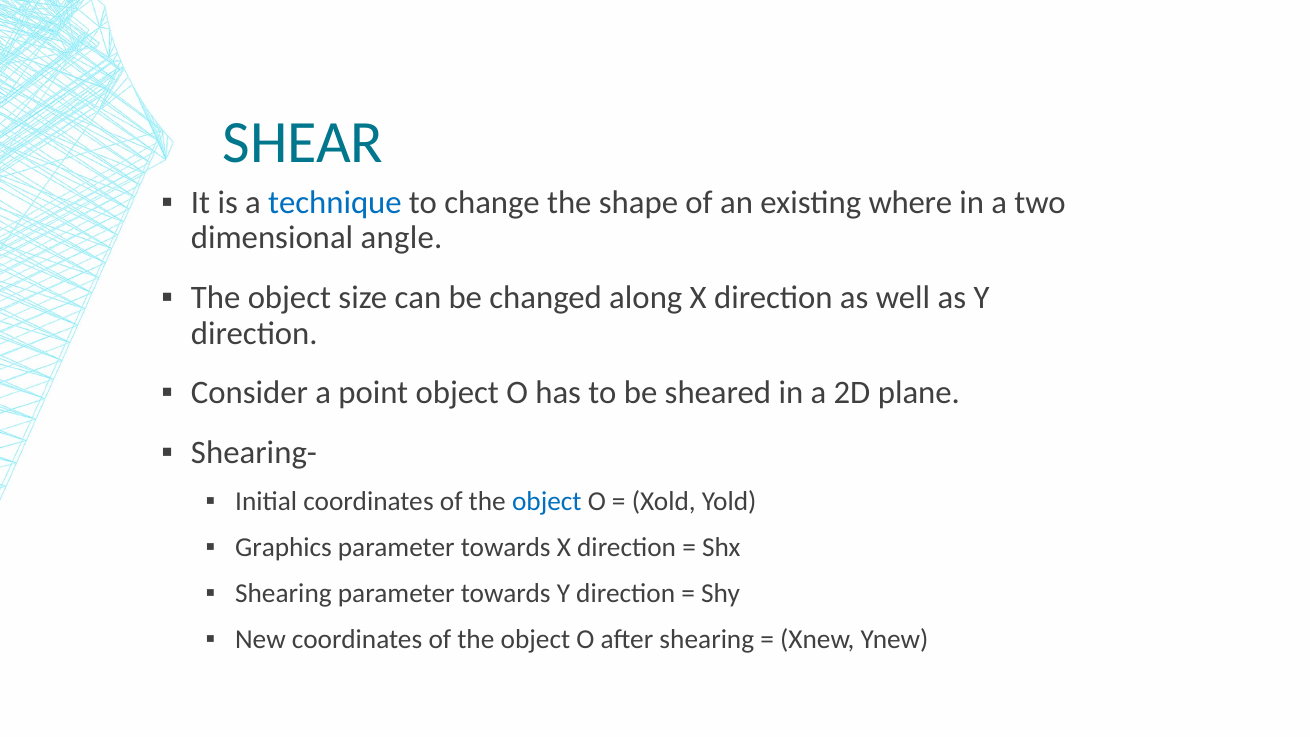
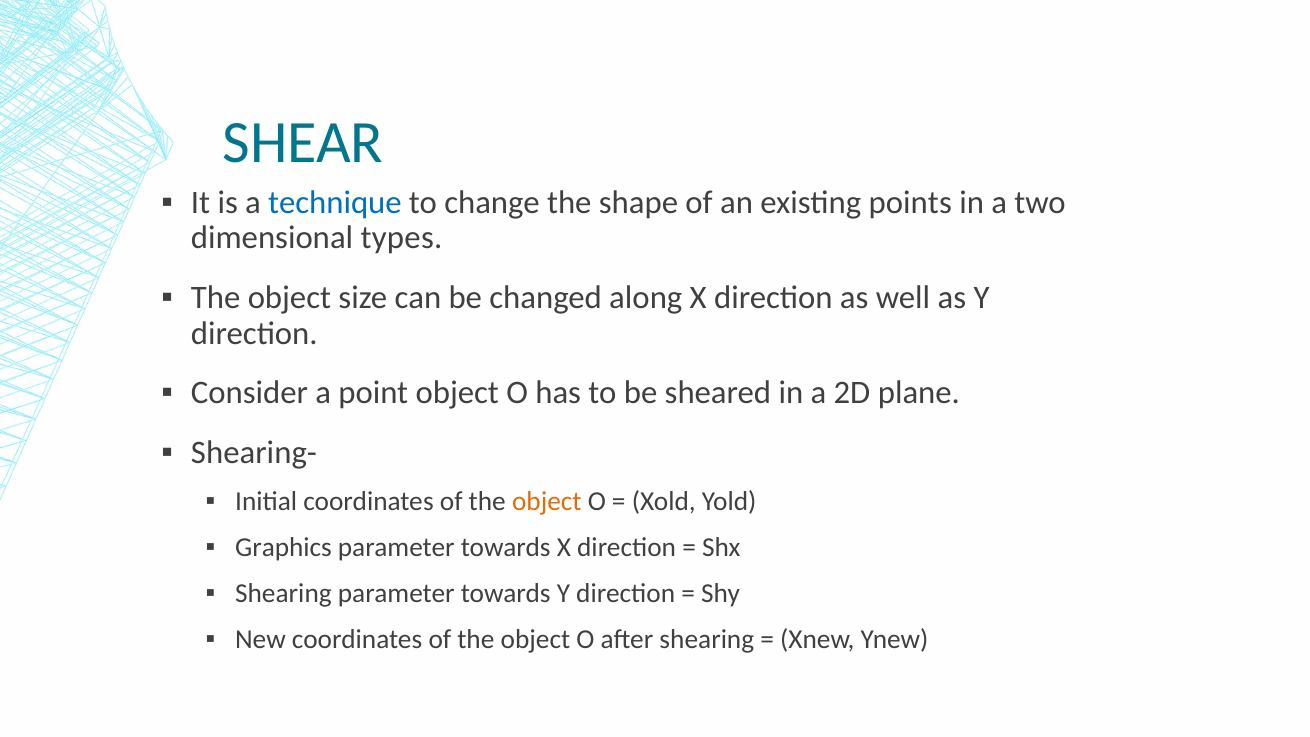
where: where -> points (910, 203)
angle: angle -> types (401, 238)
object colour: blue -> orange (547, 502)
